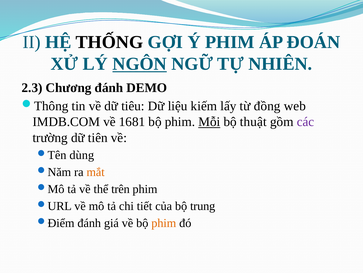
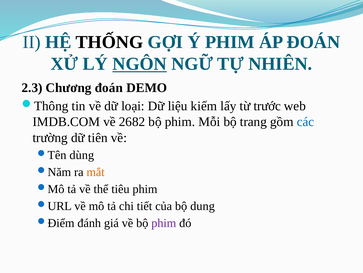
Chương đánh: đánh -> đoán (109, 87)
tiêu: tiêu -> loại (133, 106)
đồng: đồng -> trước (267, 106)
1681: 1681 -> 2682 (132, 122)
Mỗi underline: present -> none (209, 122)
thuật: thuật -> trang (253, 122)
các colour: purple -> blue (305, 122)
trên: trên -> tiêu (120, 189)
trung: trung -> dung (203, 206)
phim colour: orange -> purple (164, 223)
